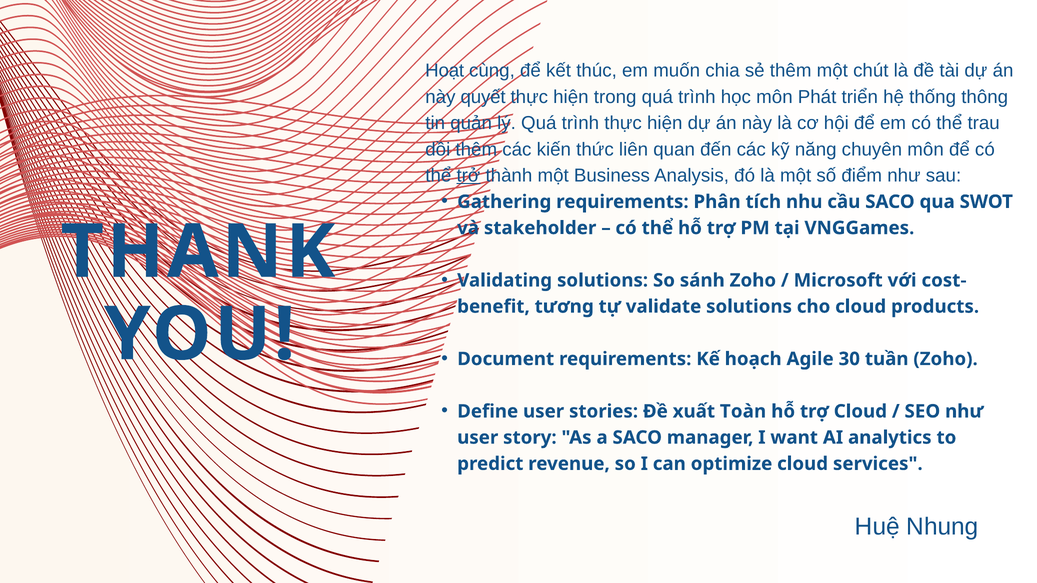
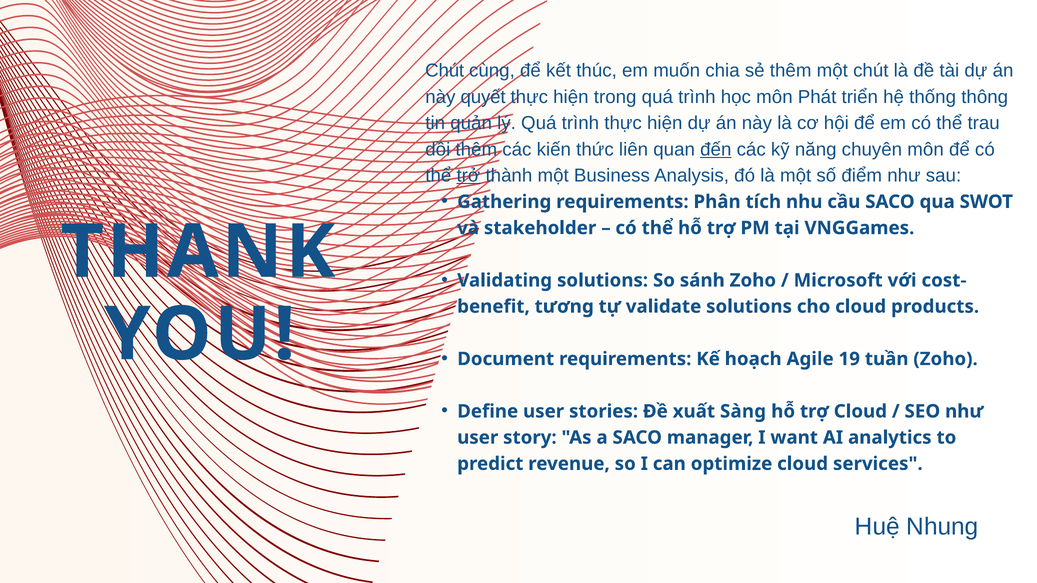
Hoạt: Hoạt -> Chút (445, 71)
đến underline: none -> present (716, 149)
30: 30 -> 19 (849, 359)
Toàn: Toàn -> Sàng (743, 412)
